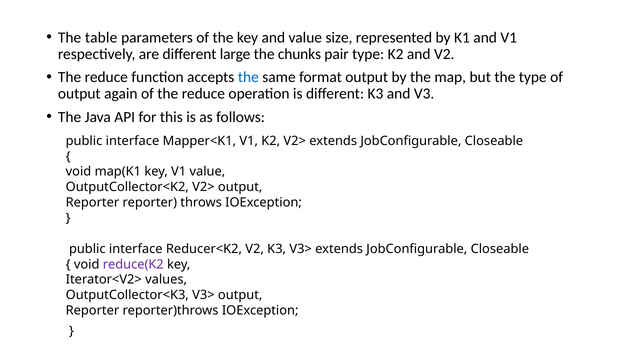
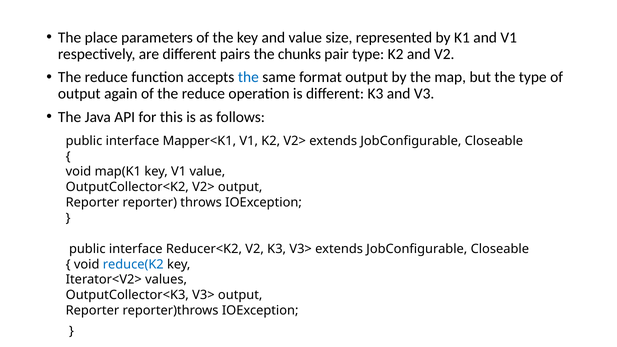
table: table -> place (101, 38)
large: large -> pairs (235, 54)
reduce(K2 colour: purple -> blue (133, 264)
